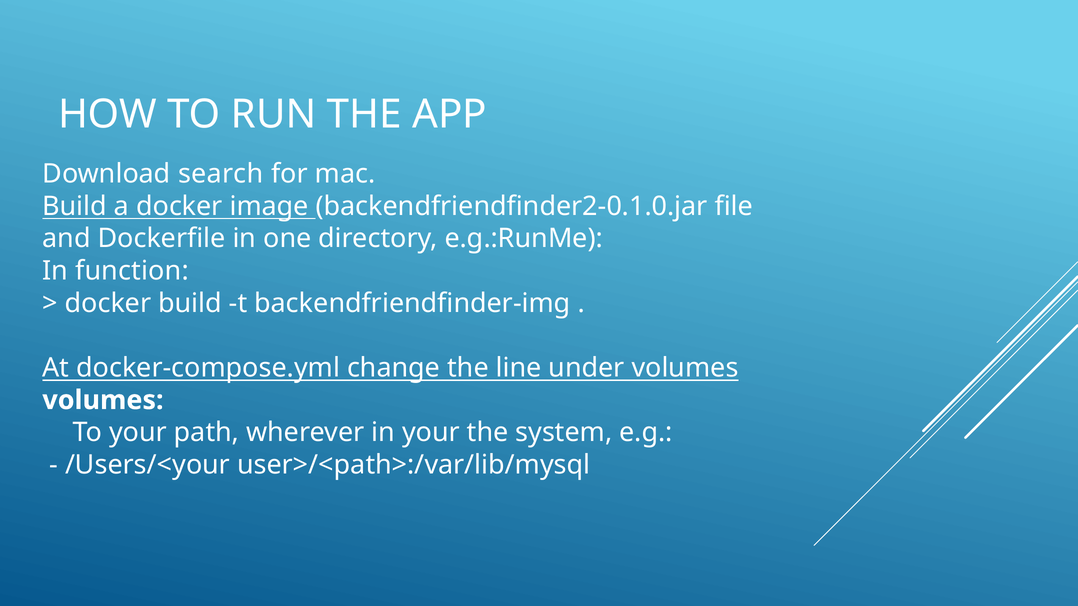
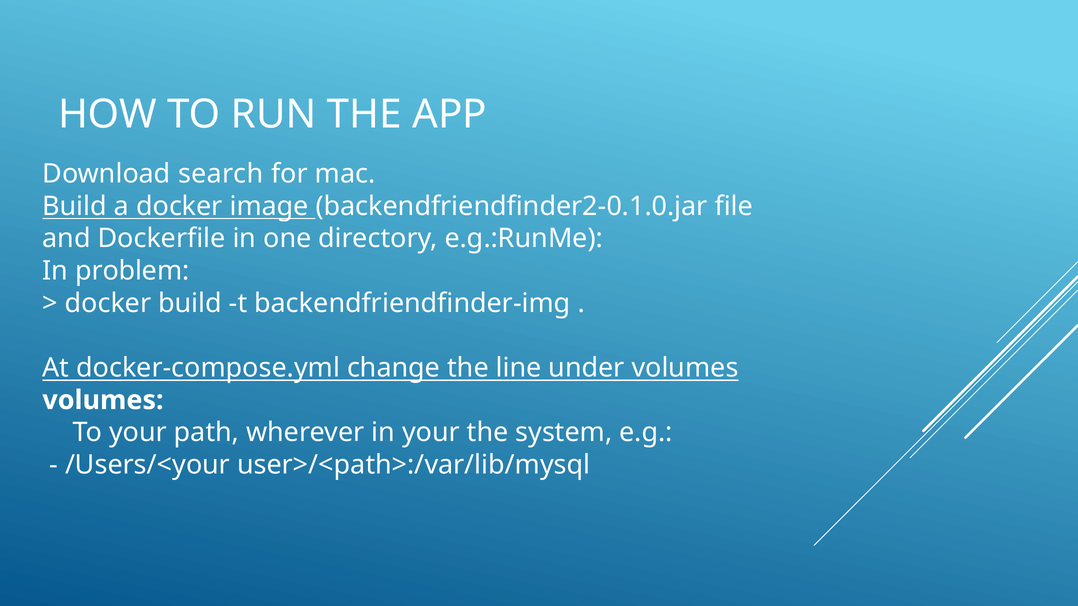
function: function -> problem (132, 271)
